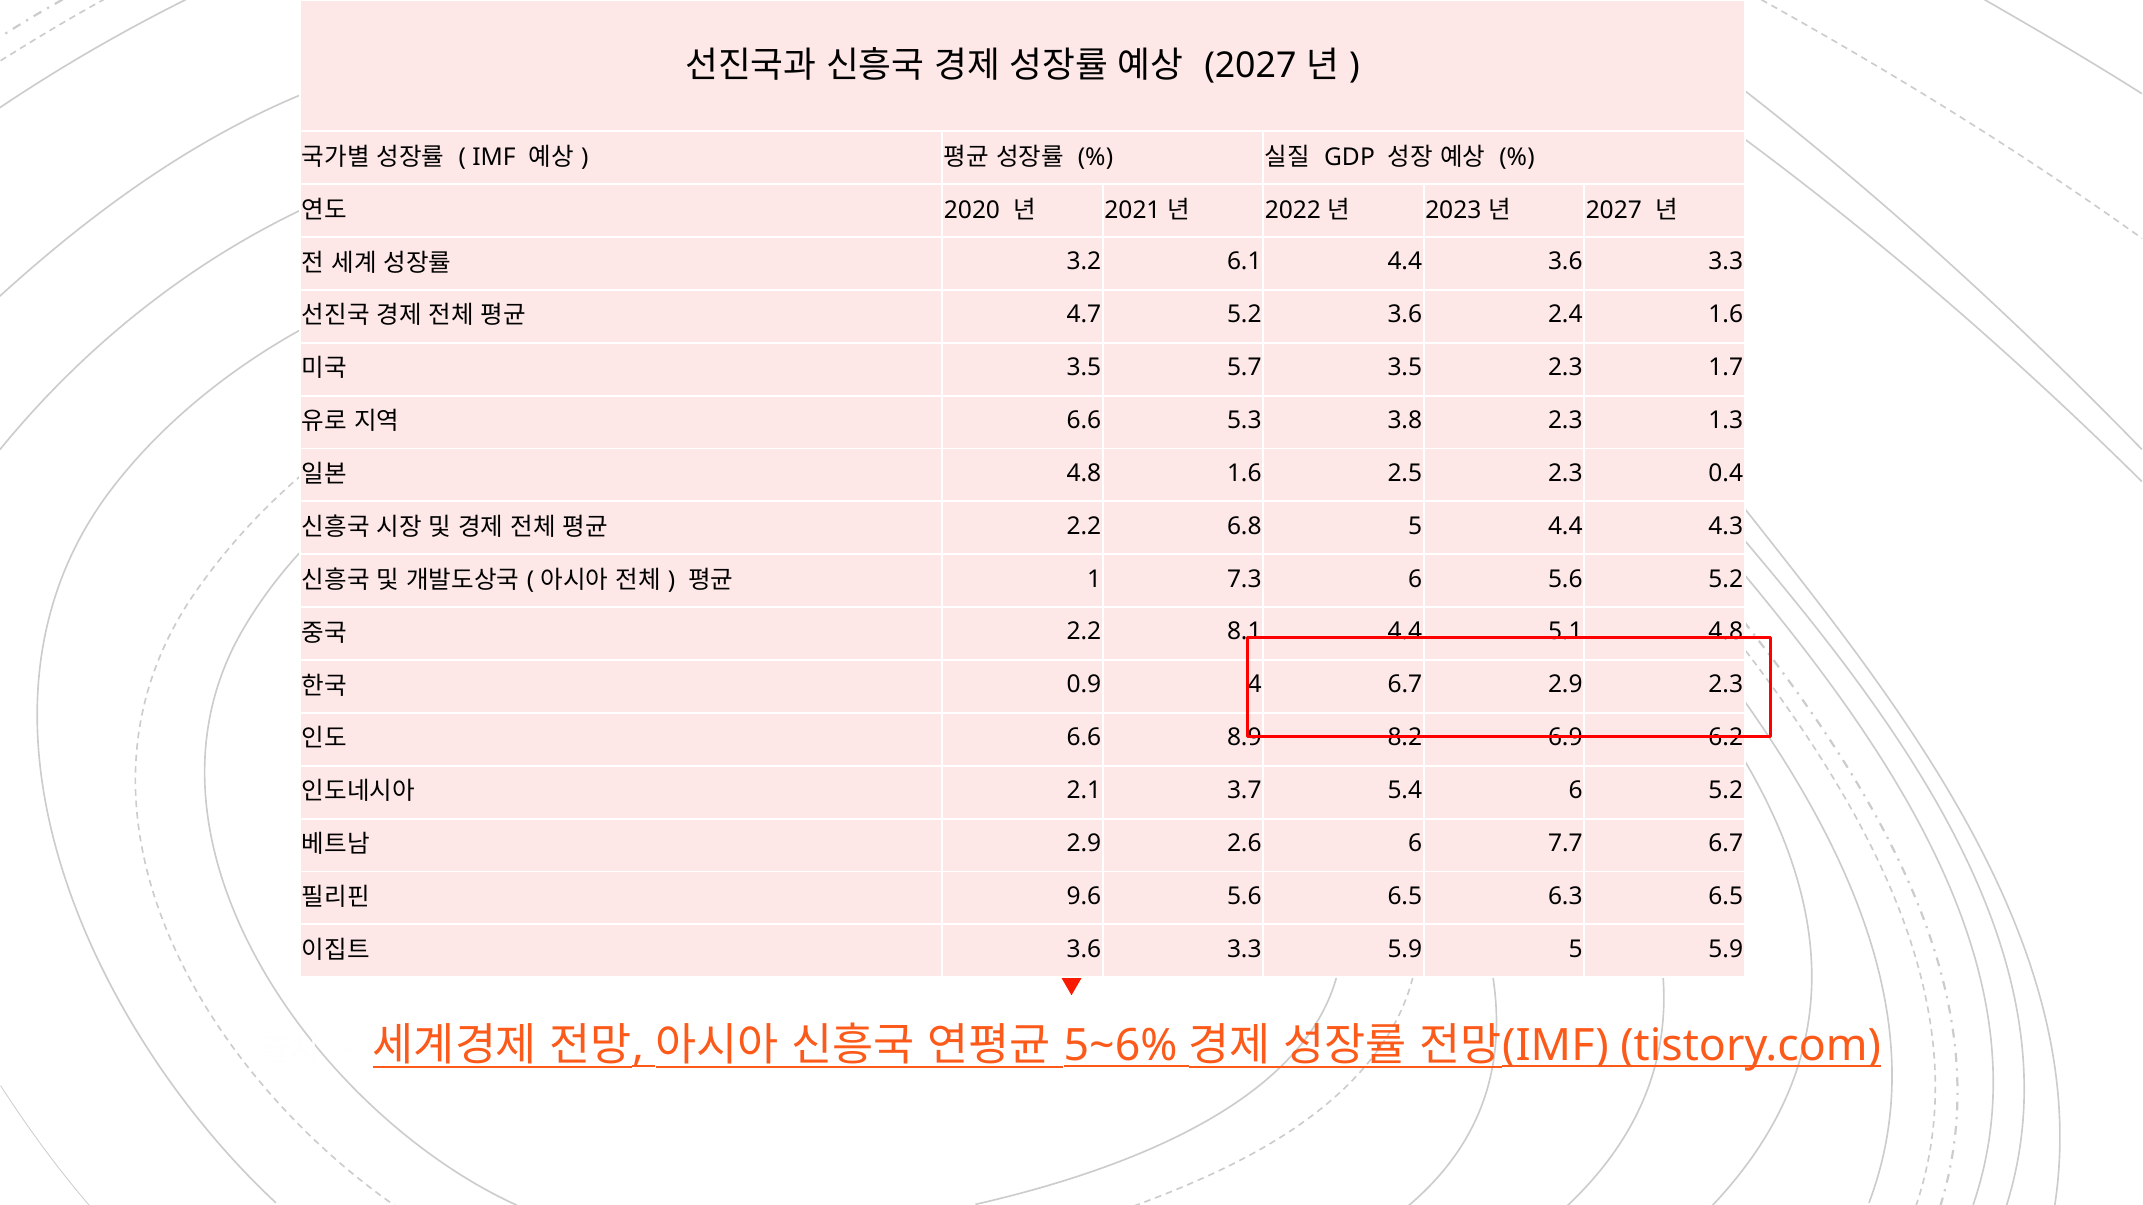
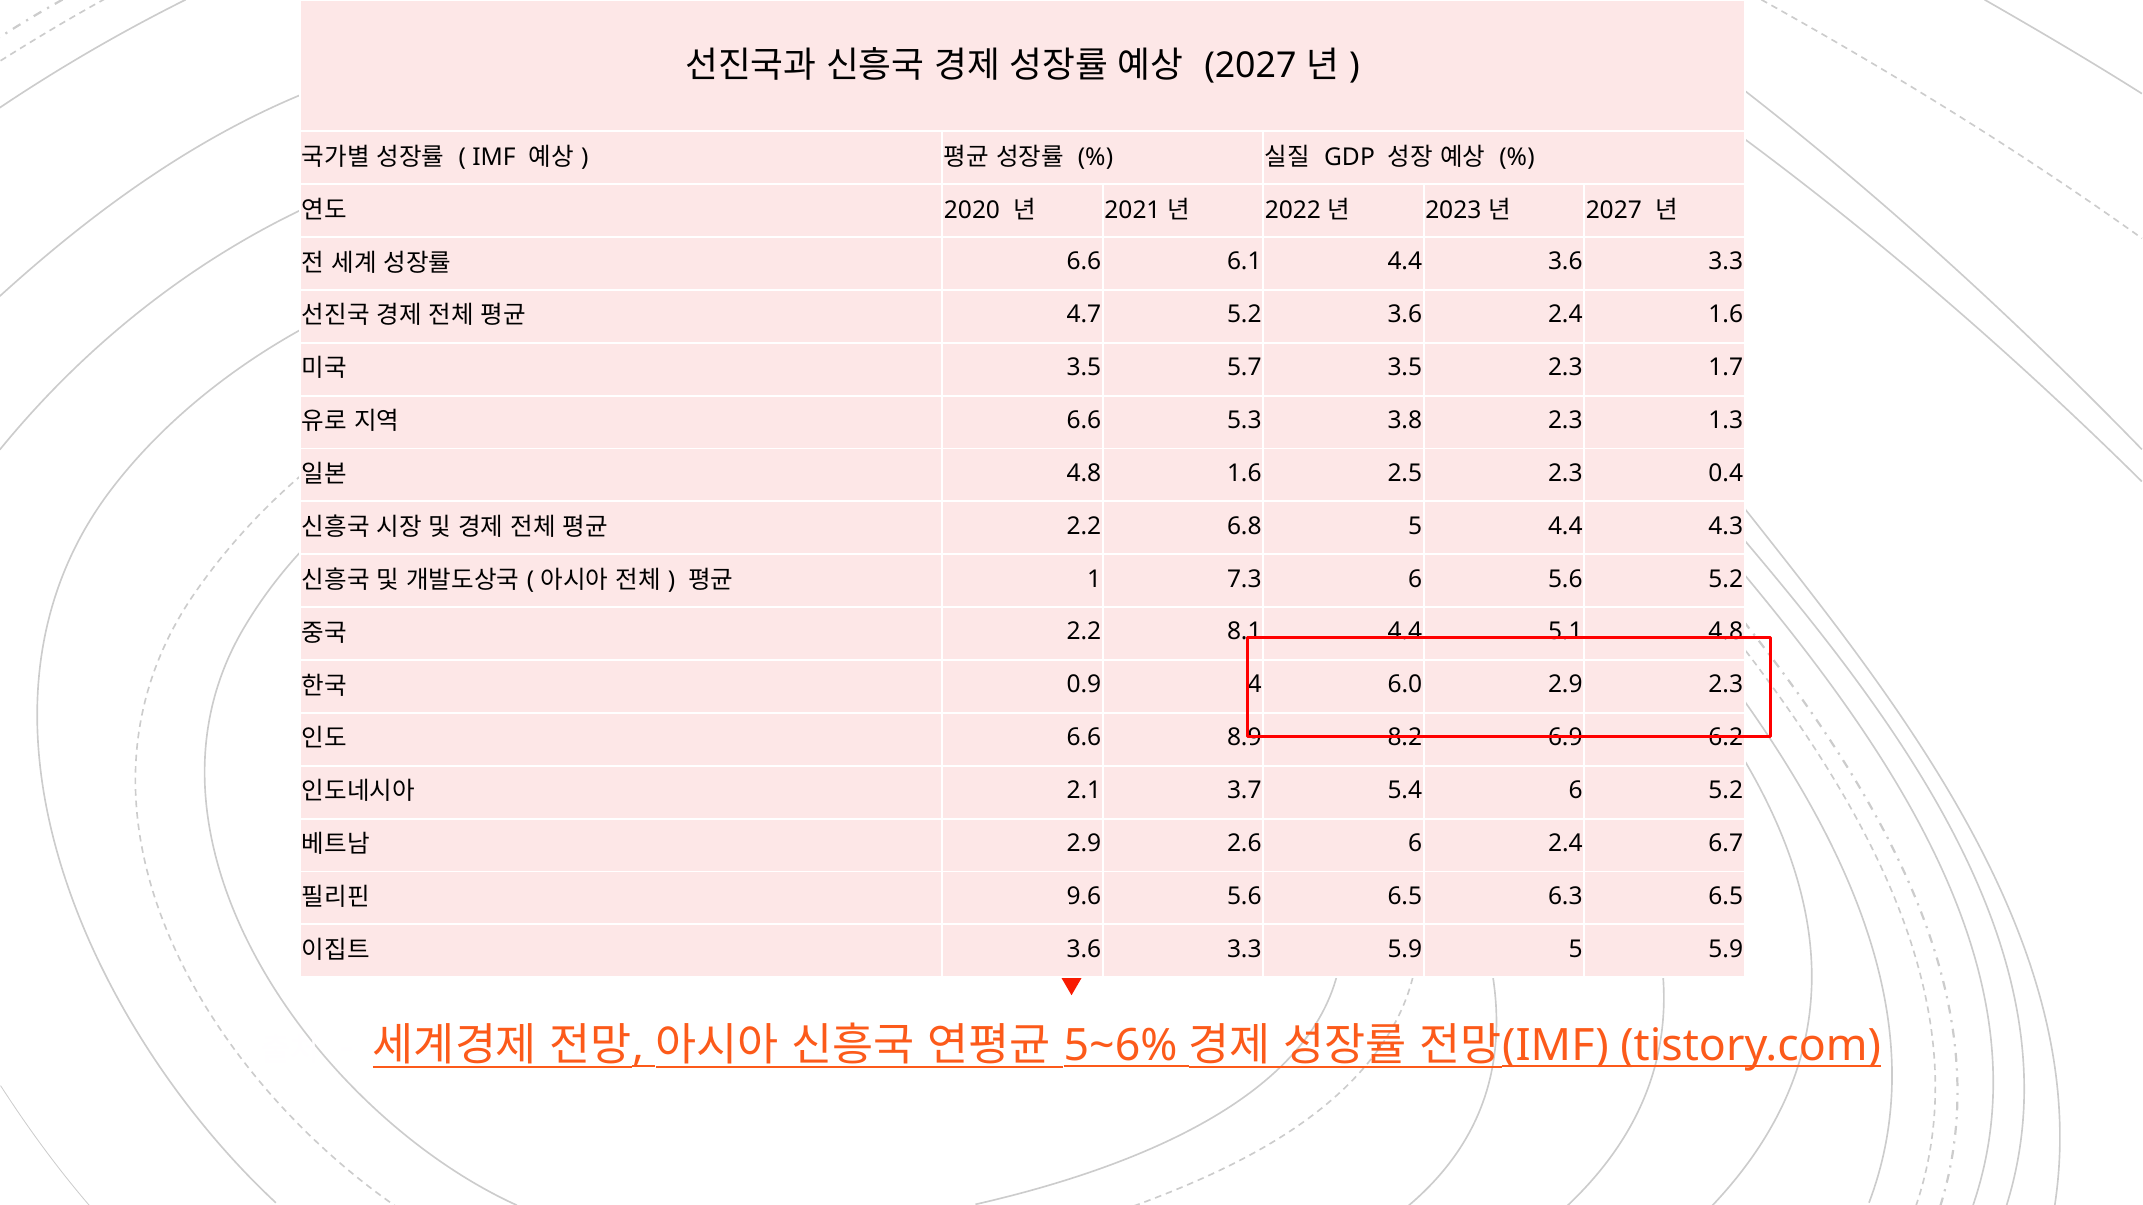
3.2: 3.2 -> 6.6 (1084, 262)
4 6.7: 6.7 -> 6.0 (1405, 685)
6 7.7: 7.7 -> 2.4 (1565, 844)
